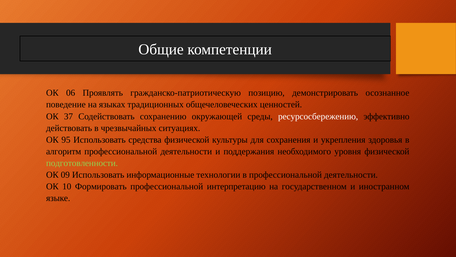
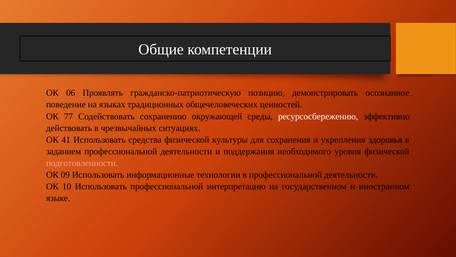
37: 37 -> 77 (68, 116)
95: 95 -> 41 (66, 140)
алгоритм: алгоритм -> заданием (64, 151)
подготовленности colour: light green -> pink (82, 163)
10 Формировать: Формировать -> Использовать (101, 186)
